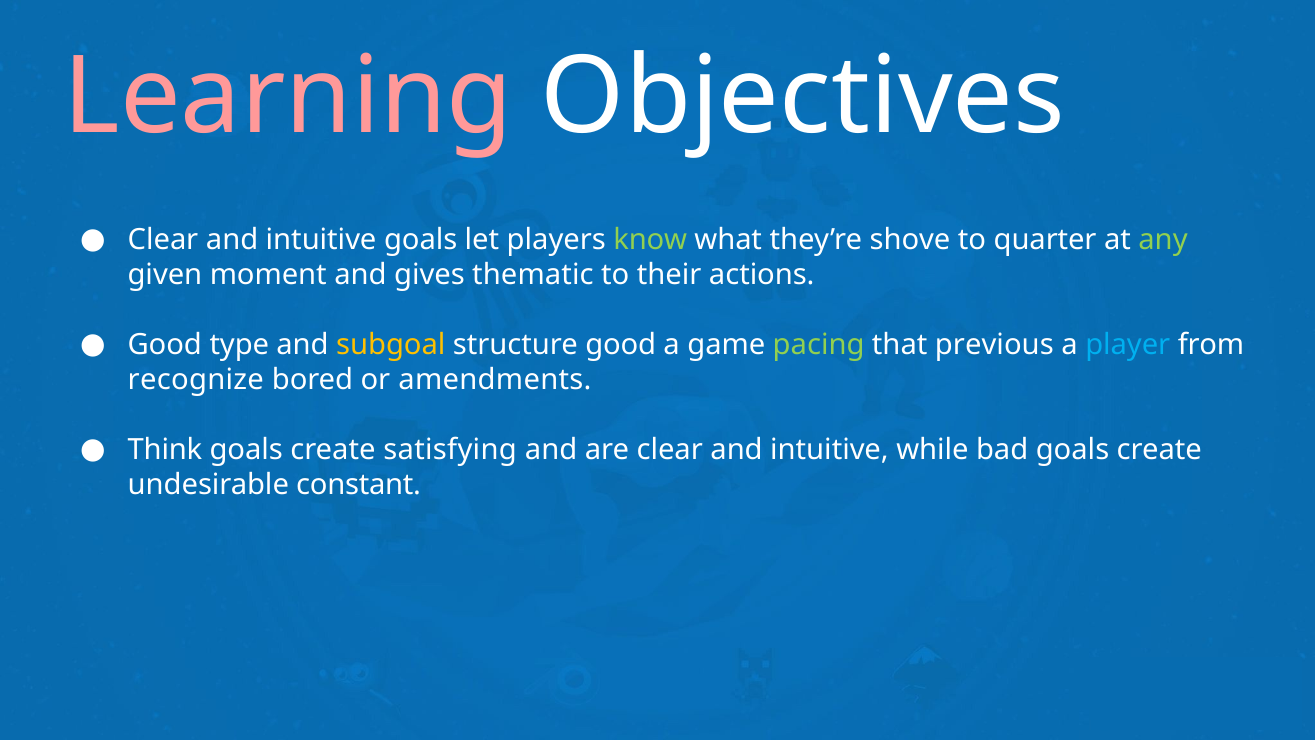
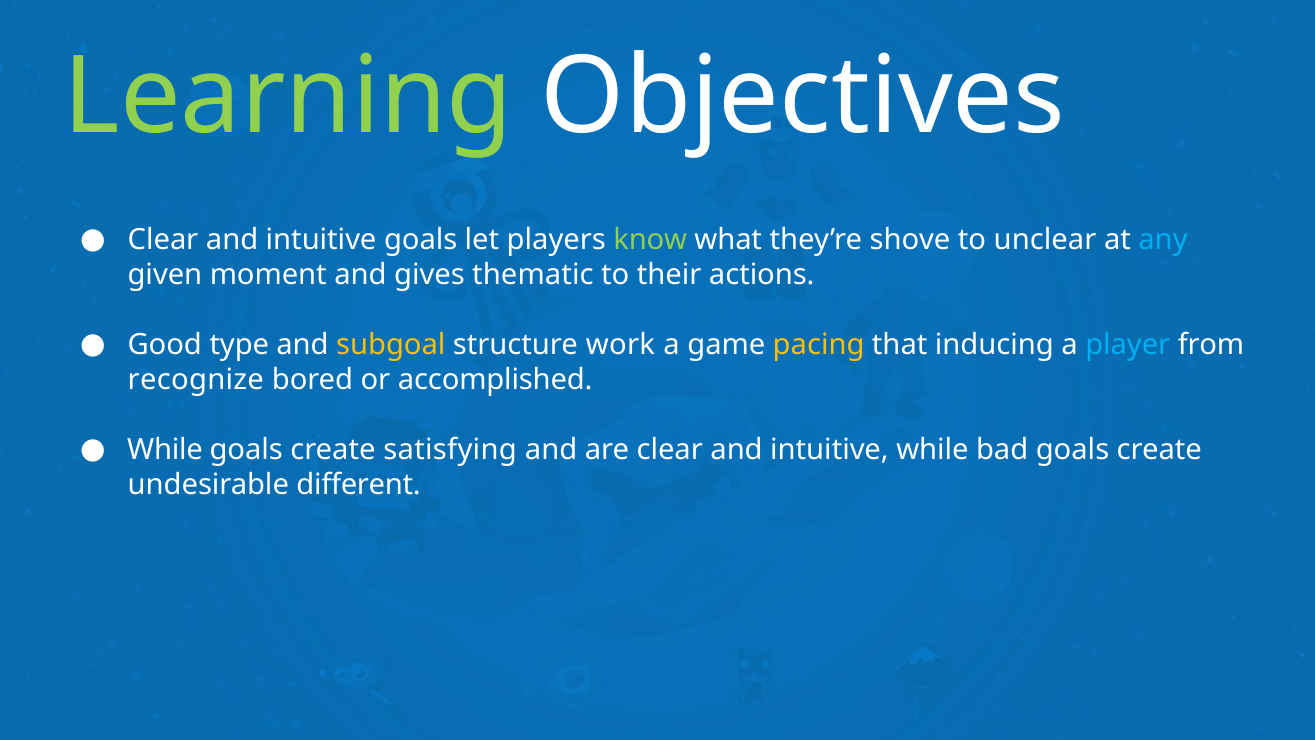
Learning colour: pink -> light green (288, 97)
quarter: quarter -> unclear (1045, 239)
any colour: light green -> light blue (1163, 239)
structure good: good -> work (620, 344)
pacing colour: light green -> yellow (819, 344)
previous: previous -> inducing (994, 344)
amendments: amendments -> accomplished (495, 379)
Think: Think -> While (165, 450)
constant: constant -> different (359, 485)
